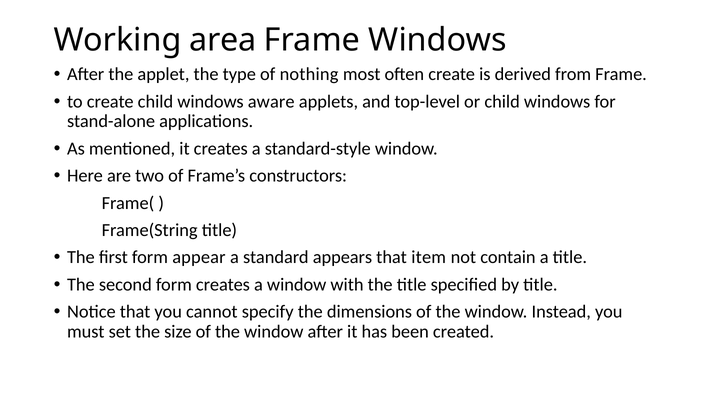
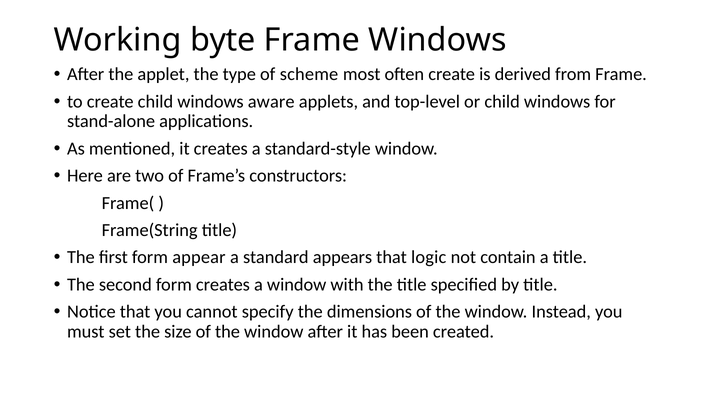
area: area -> byte (223, 40)
nothing: nothing -> scheme (309, 74)
item: item -> logic (429, 257)
